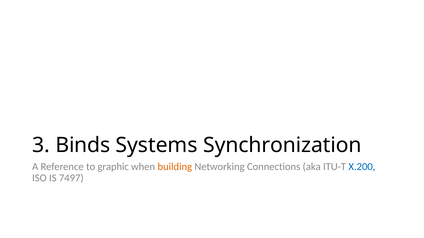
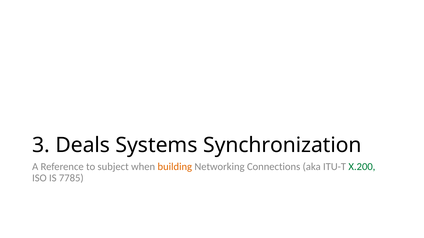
Binds: Binds -> Deals (83, 145)
graphic: graphic -> subject (113, 167)
X.200 colour: blue -> green (362, 167)
7497: 7497 -> 7785 (71, 178)
